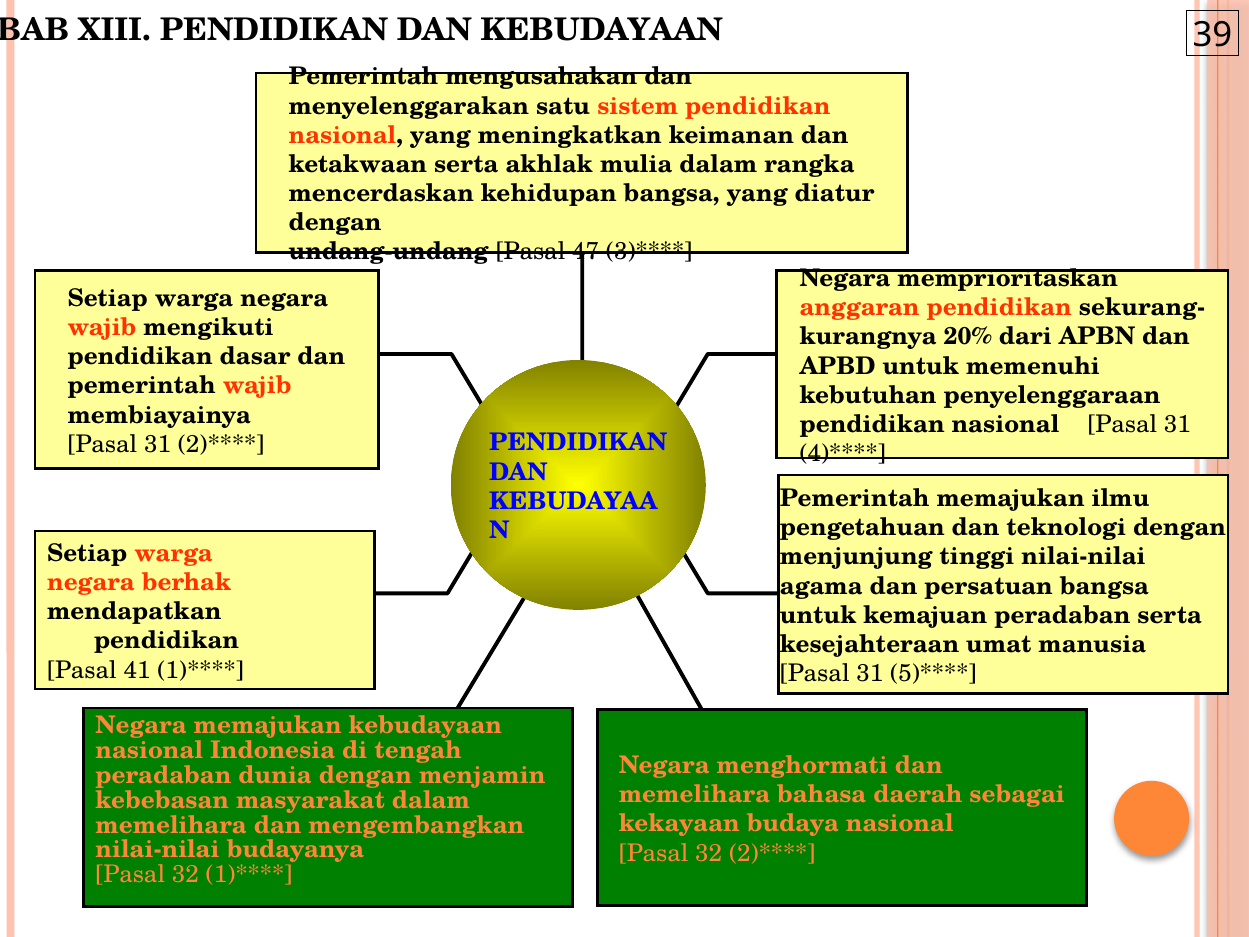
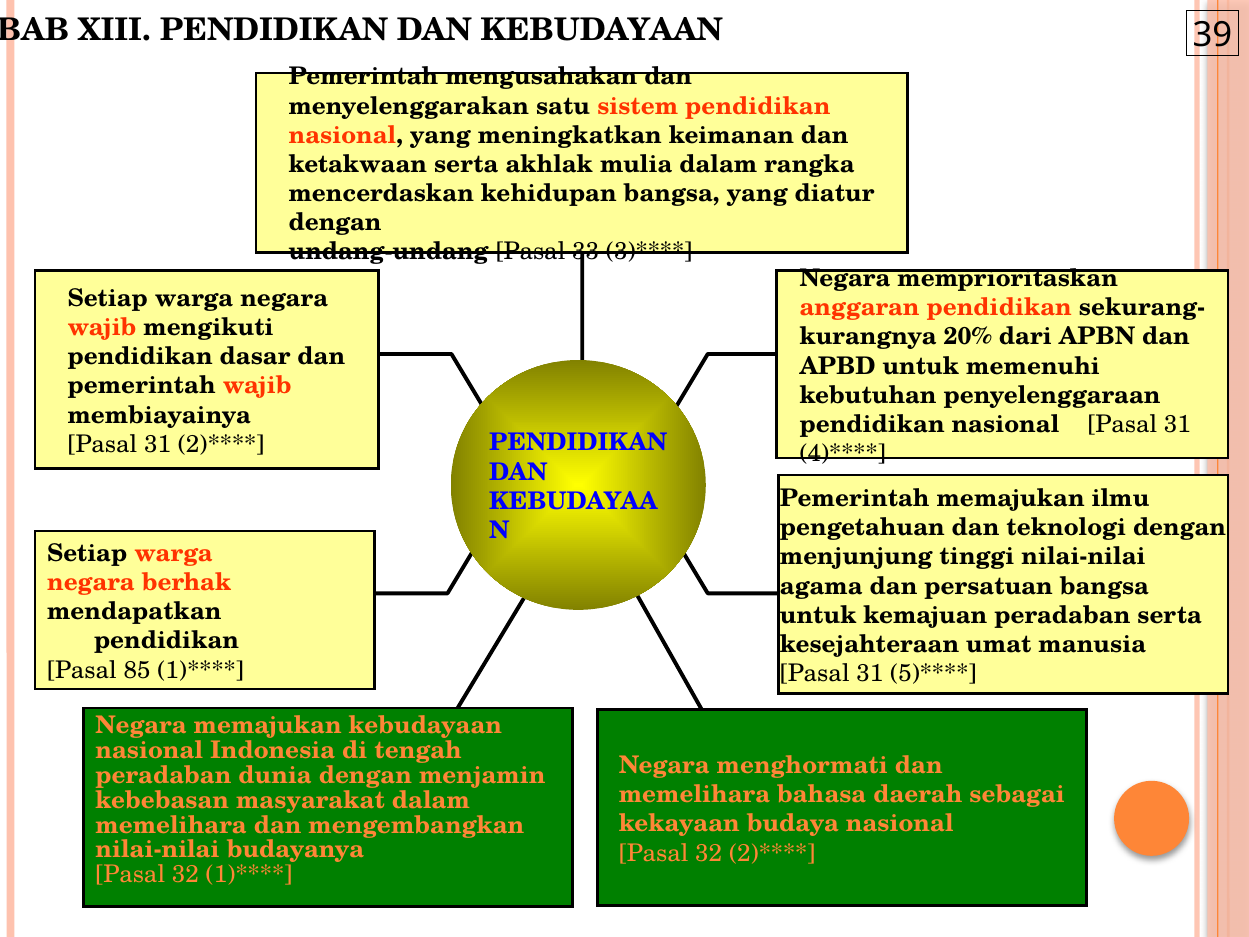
47: 47 -> 33 (586, 252)
41: 41 -> 85 (137, 670)
